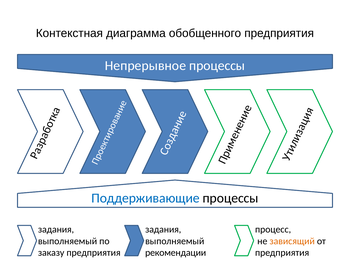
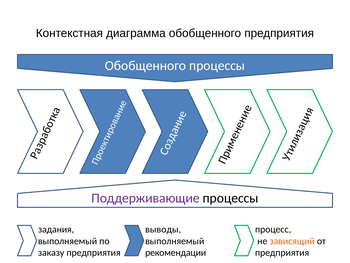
Непрерывное: Непрерывное -> Обобщенного (146, 66)
Поддерживающие colour: blue -> purple (146, 198)
задания: задания -> выводы (163, 229)
